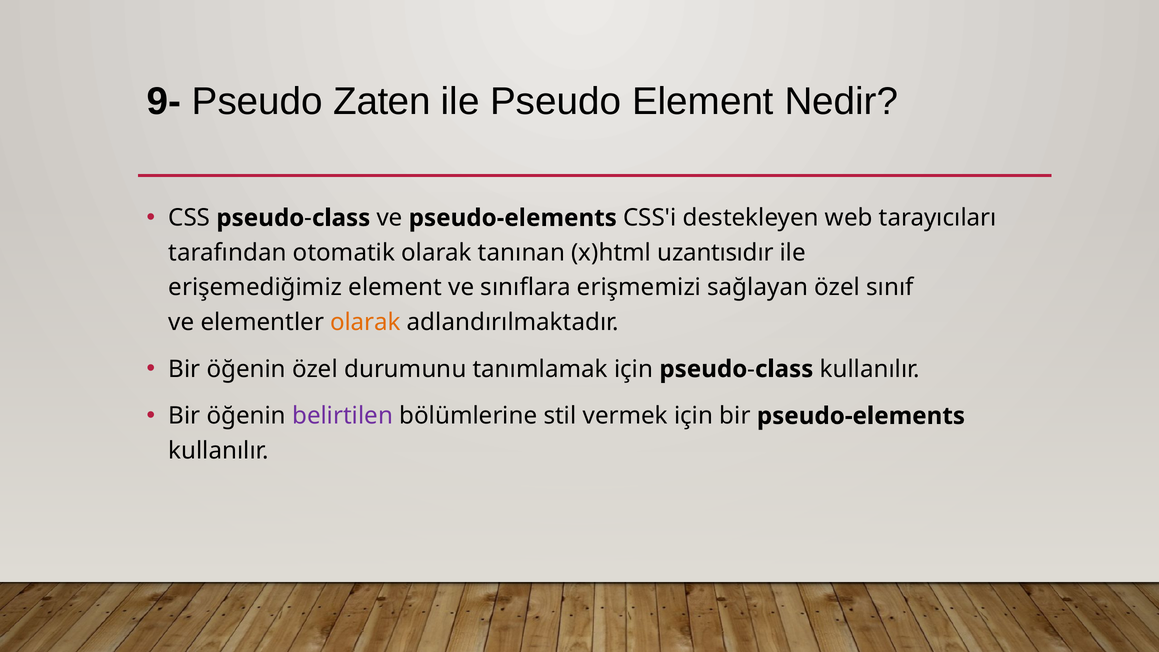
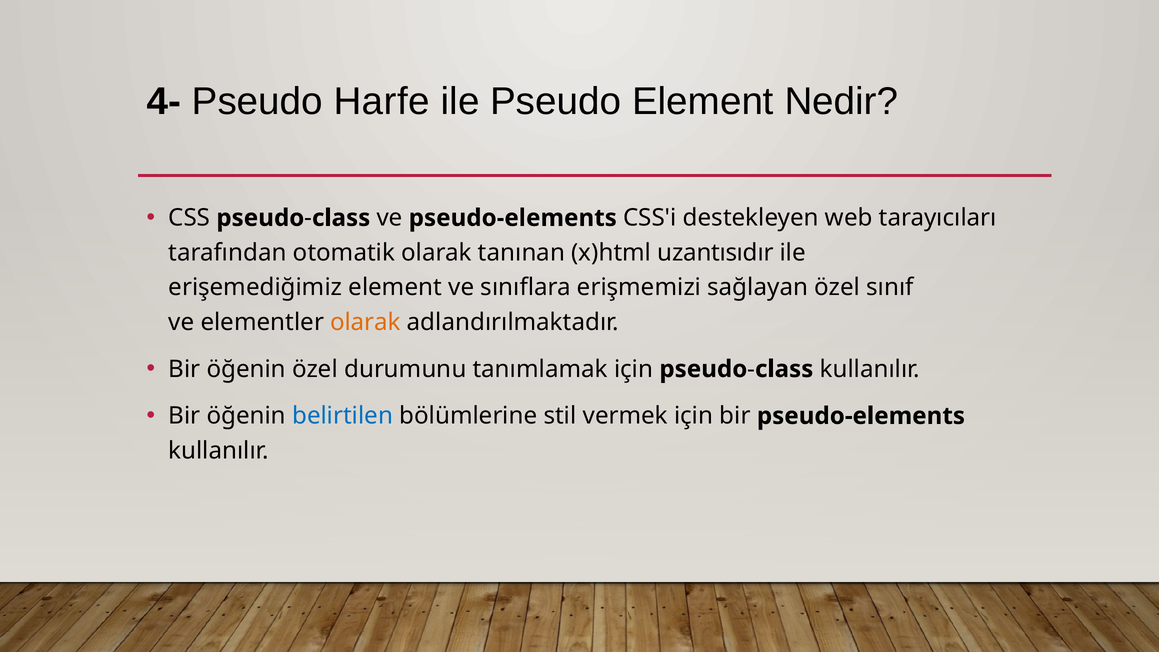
9-: 9- -> 4- (164, 101)
Zaten: Zaten -> Harfe (382, 101)
belirtilen colour: purple -> blue (343, 416)
